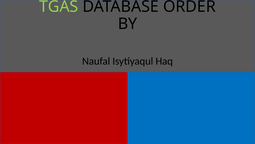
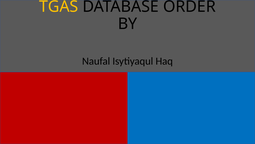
TGAS colour: light green -> yellow (59, 7)
